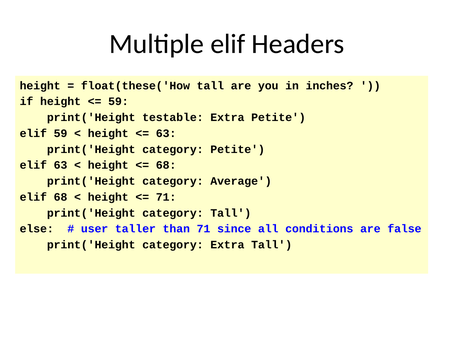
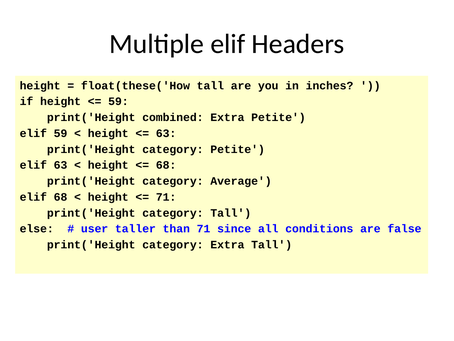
testable: testable -> combined (173, 117)
